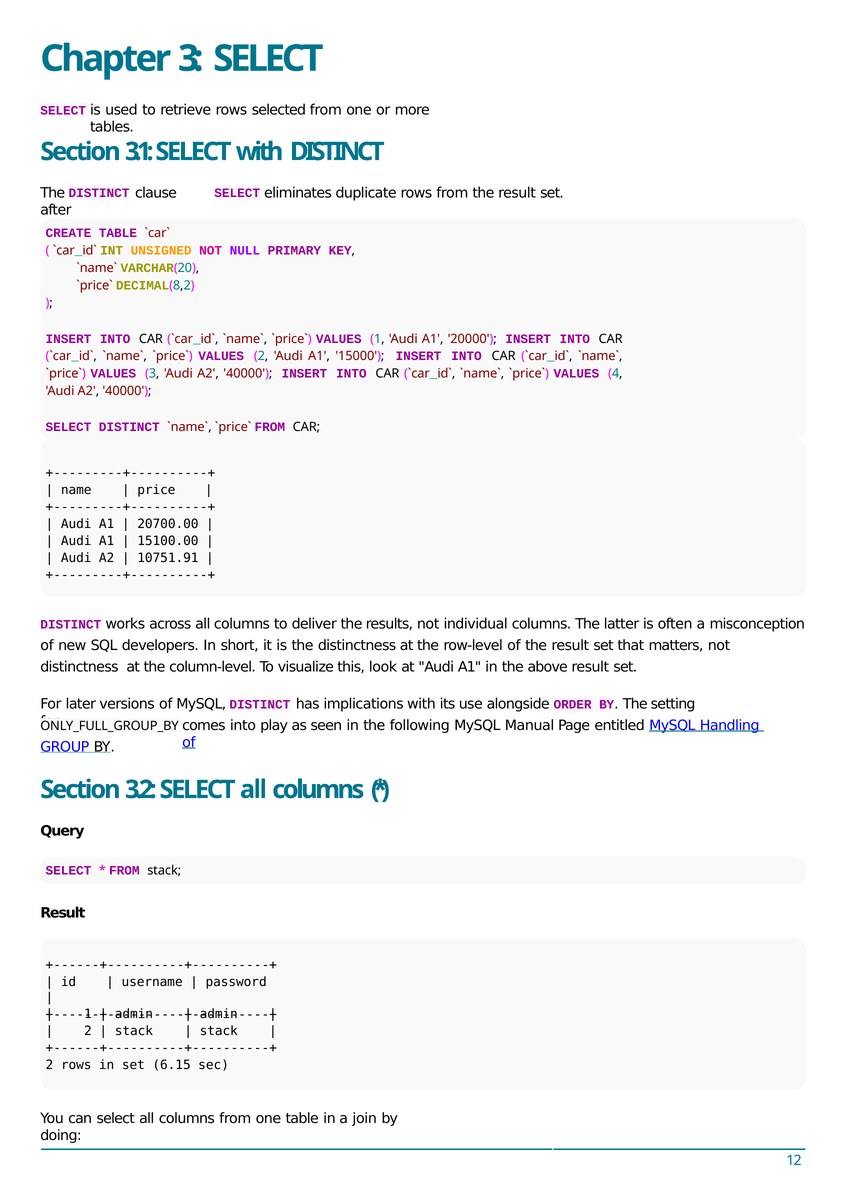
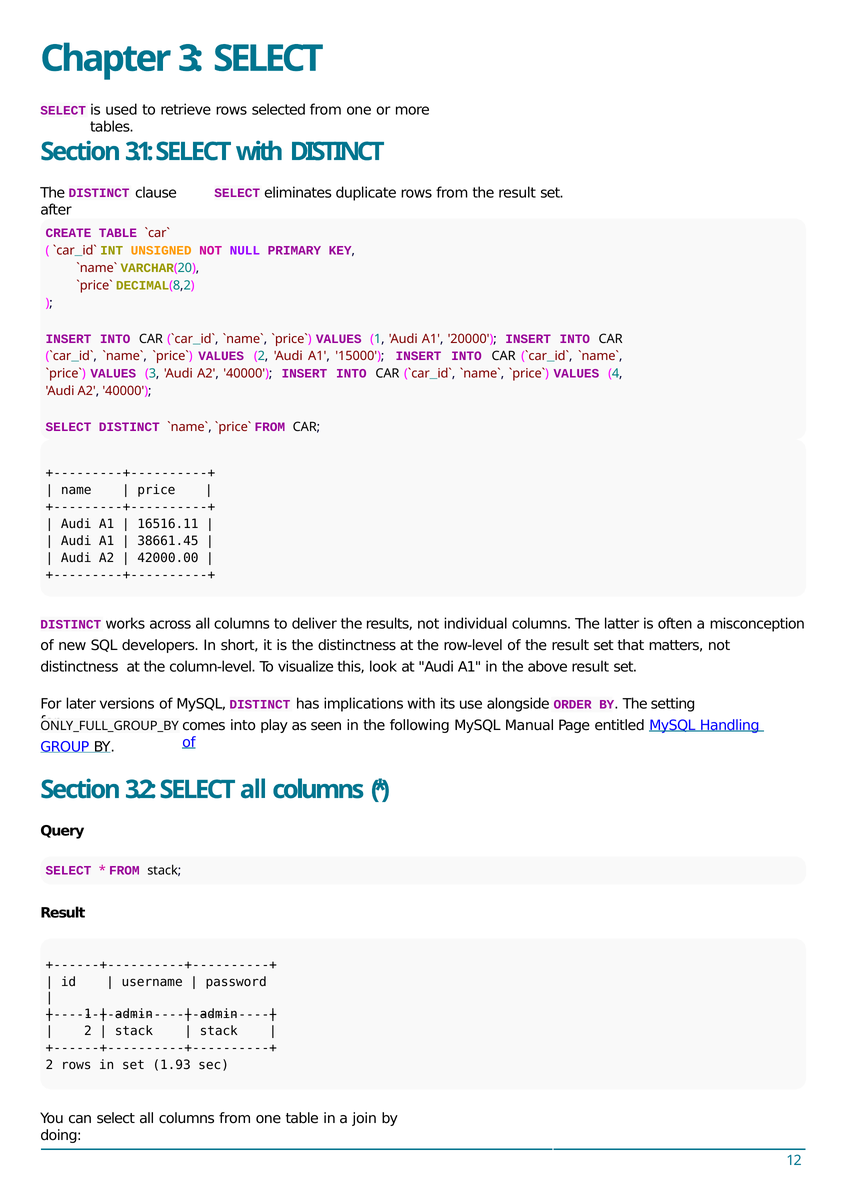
20700.00: 20700.00 -> 16516.11 (168, 524)
15100.00: 15100.00 -> 38661.45 (168, 541)
10751.91: 10751.91 -> 42000.00 (168, 558)
6.15: 6.15 -> 1.93 (172, 1065)
